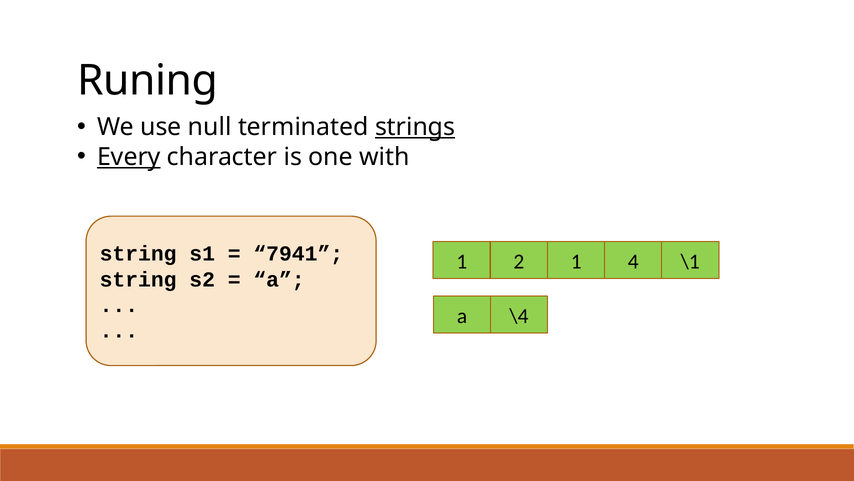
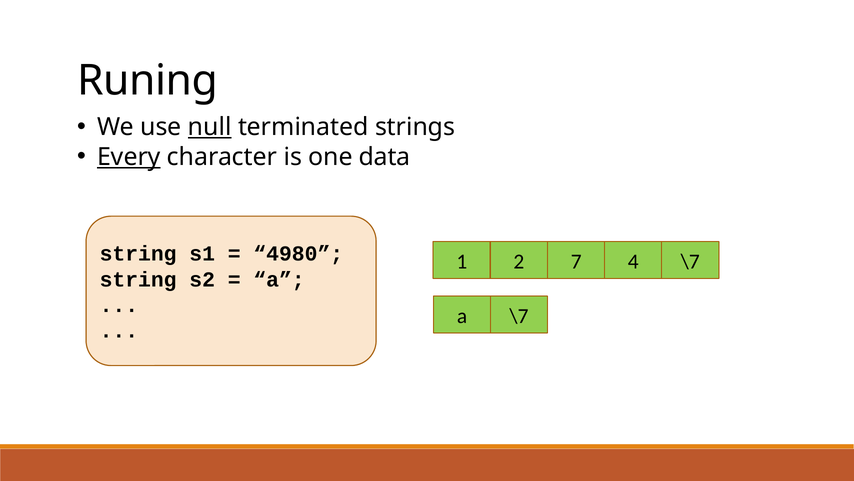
null underline: none -> present (210, 127)
strings underline: present -> none (415, 127)
with: with -> data (385, 157)
7941: 7941 -> 4980 (298, 254)
2 1: 1 -> 7 (576, 261)
4 \1: \1 -> \7 (690, 261)
a \4: \4 -> \7 (519, 316)
